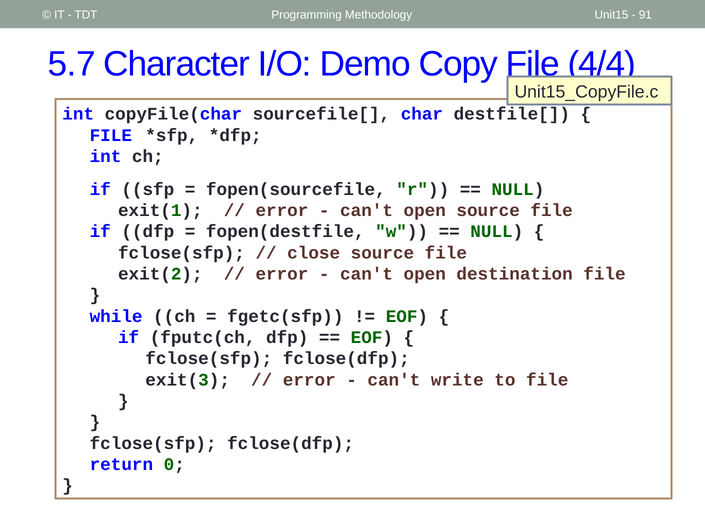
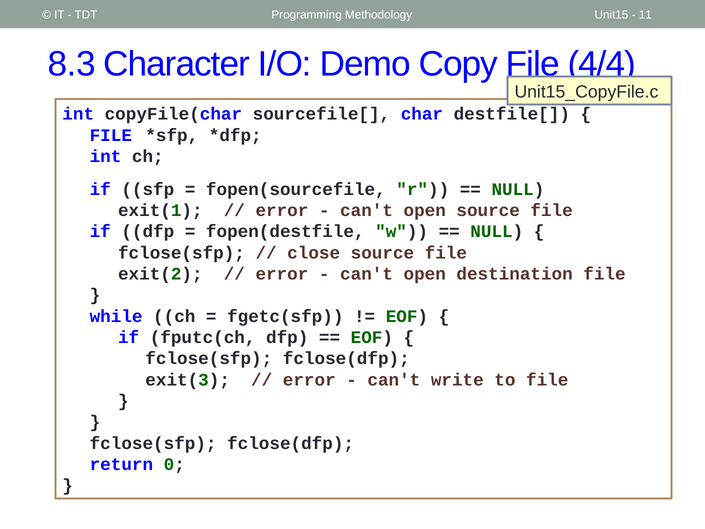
91: 91 -> 11 (645, 15)
5.7: 5.7 -> 8.3 (72, 64)
